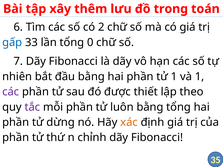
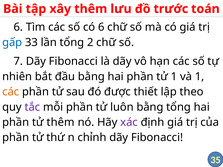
trong: trong -> trước (171, 9)
có 2: 2 -> 6 (101, 27)
0: 0 -> 2 (90, 42)
các colour: purple -> orange (11, 92)
tử dừng: dừng -> thêm (61, 122)
xác colour: orange -> purple (129, 122)
